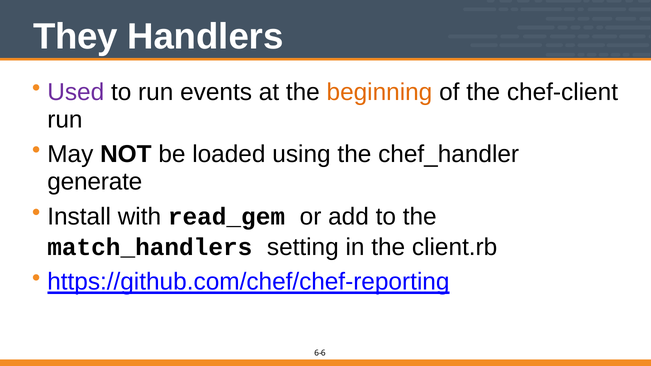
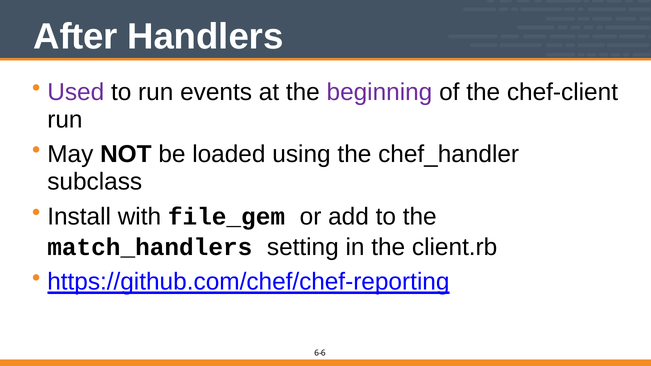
They: They -> After (75, 37)
beginning colour: orange -> purple (379, 92)
generate: generate -> subclass (95, 182)
read_gem: read_gem -> file_gem (226, 217)
